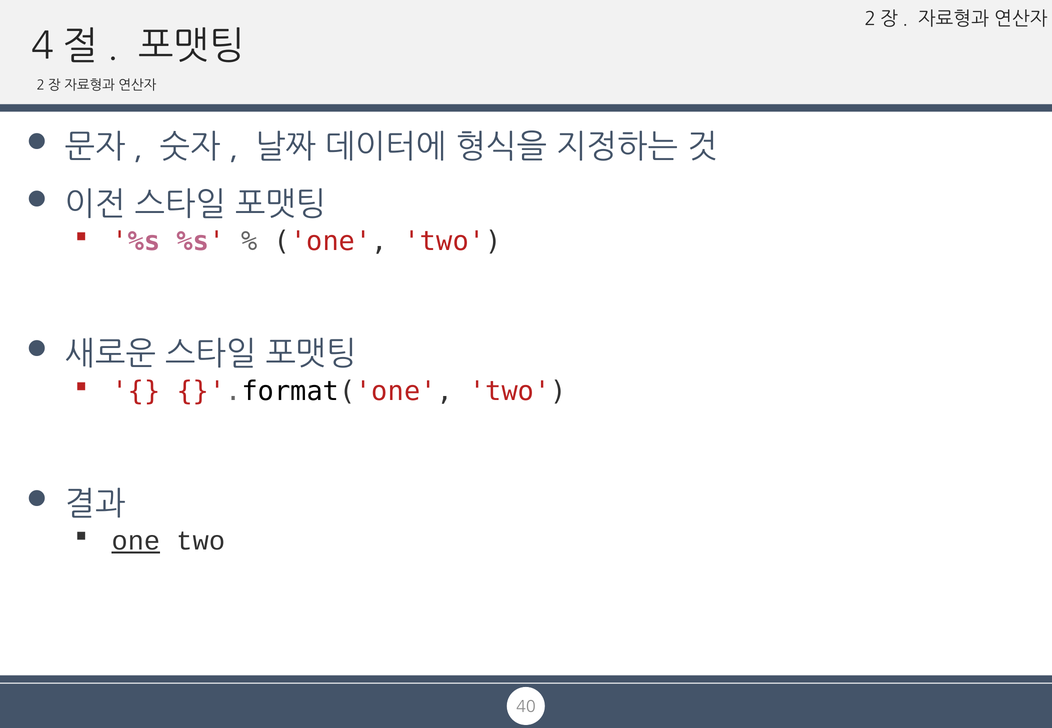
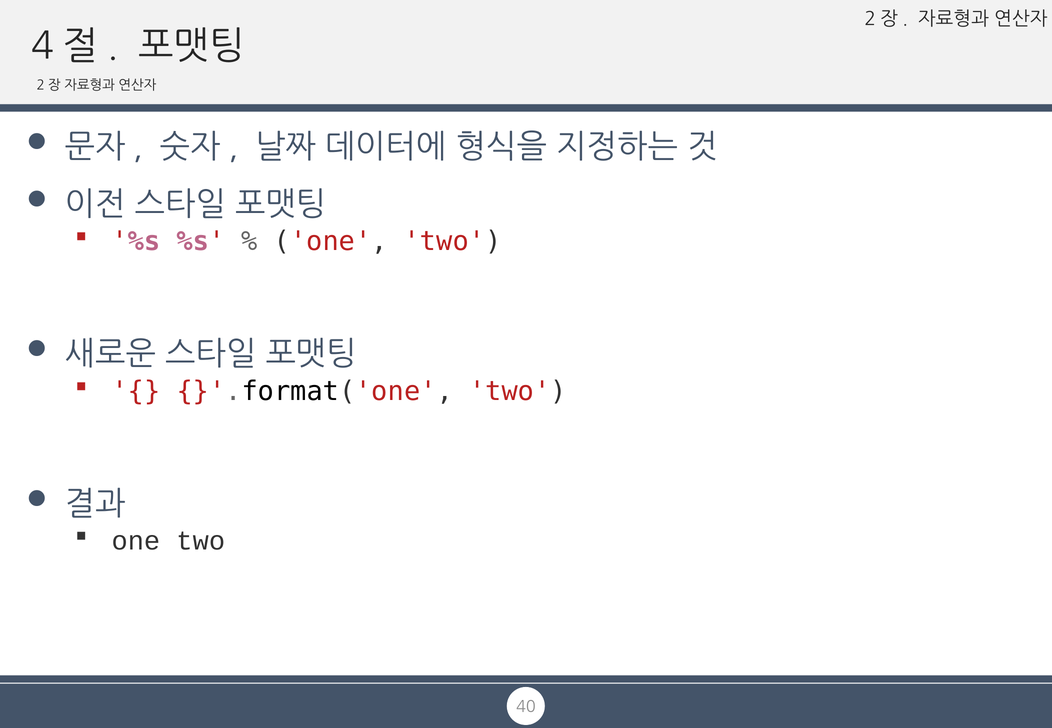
one underline: present -> none (136, 541)
